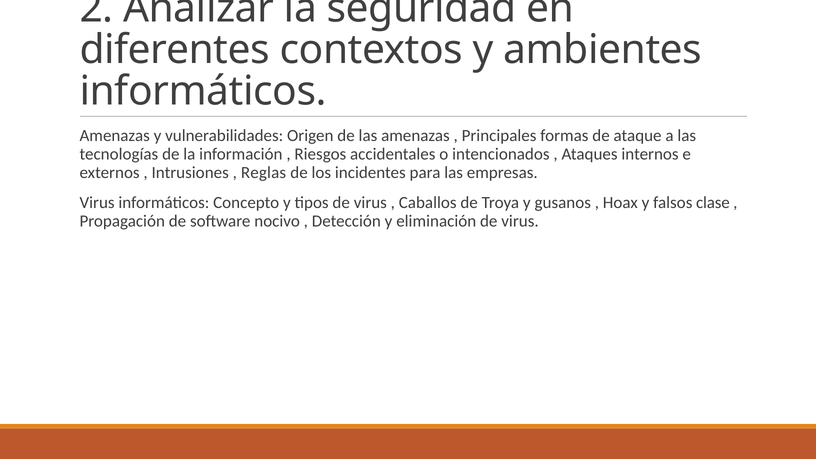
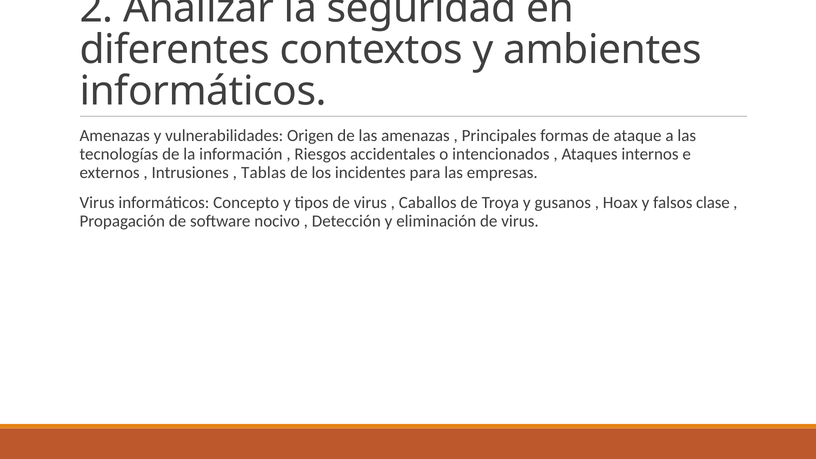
Reglas: Reglas -> Tablas (264, 172)
